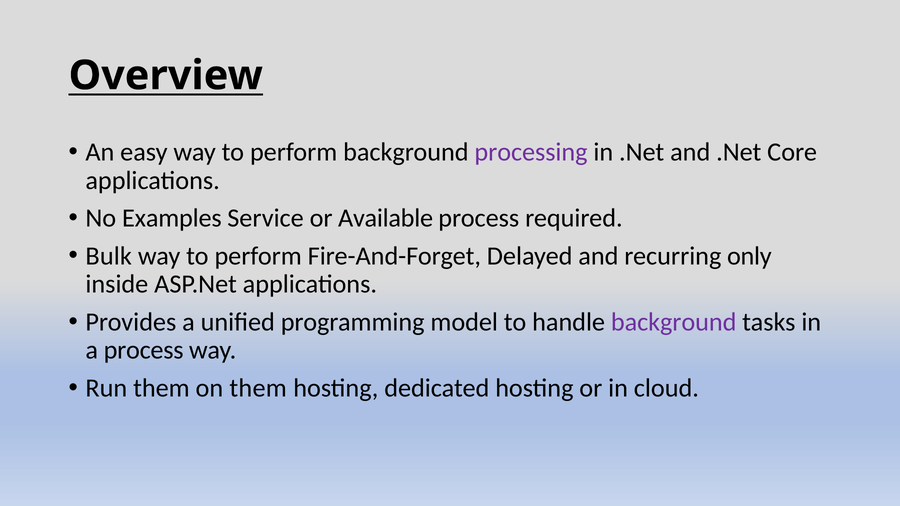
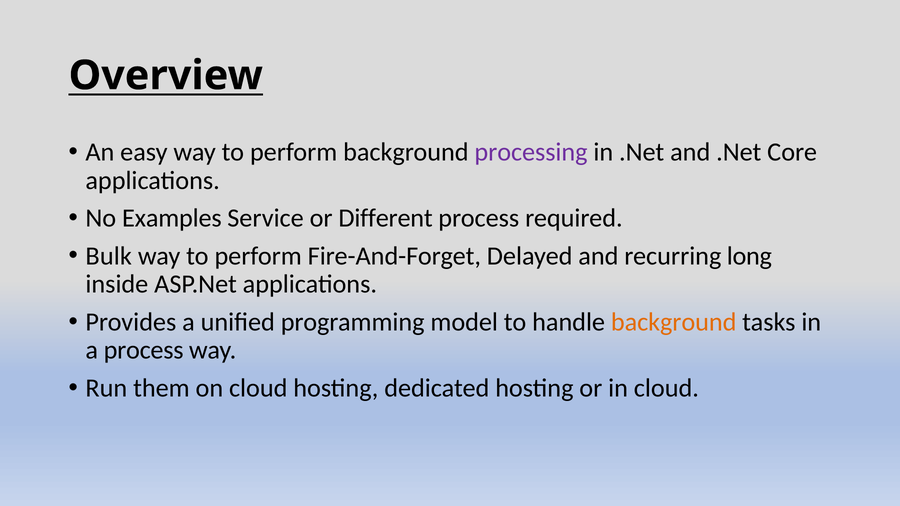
Available: Available -> Different (386, 218)
only: only -> long (749, 256)
background colour: purple -> orange (674, 322)
on them: them -> cloud (258, 388)
